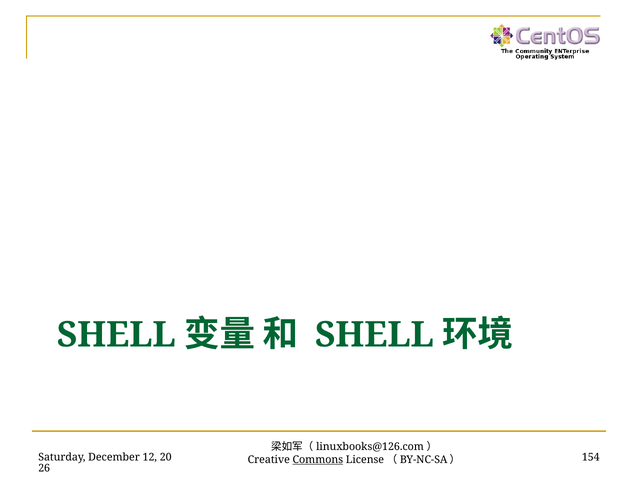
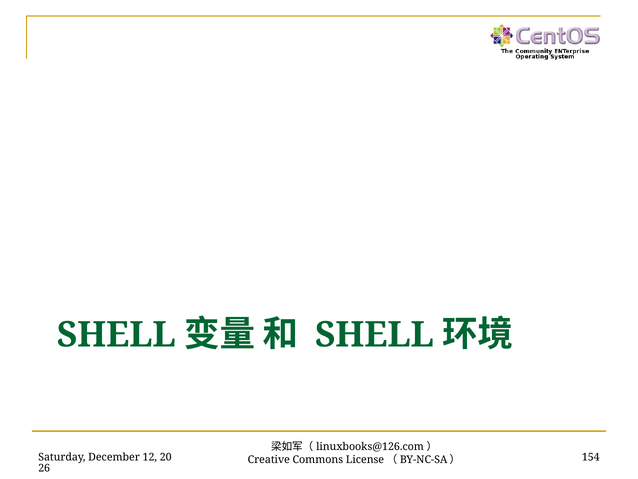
Commons underline: present -> none (318, 459)
